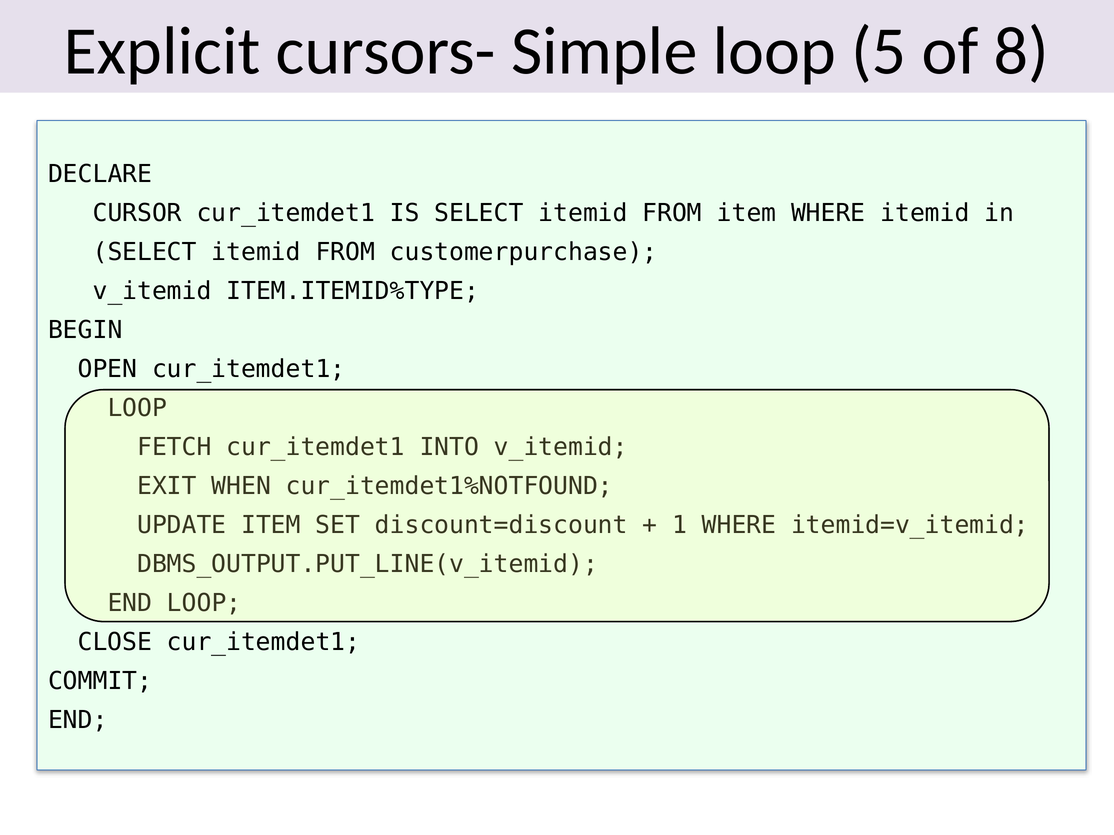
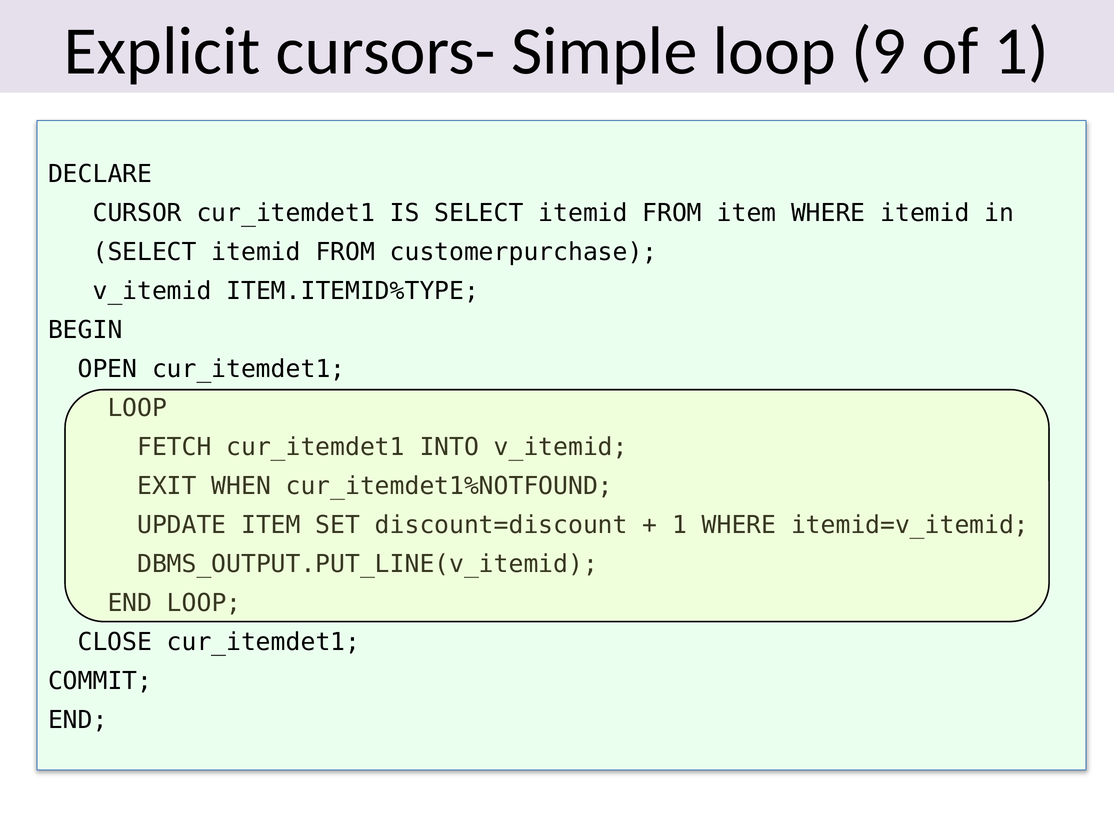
5: 5 -> 9 (879, 51)
of 8: 8 -> 1 (1021, 51)
